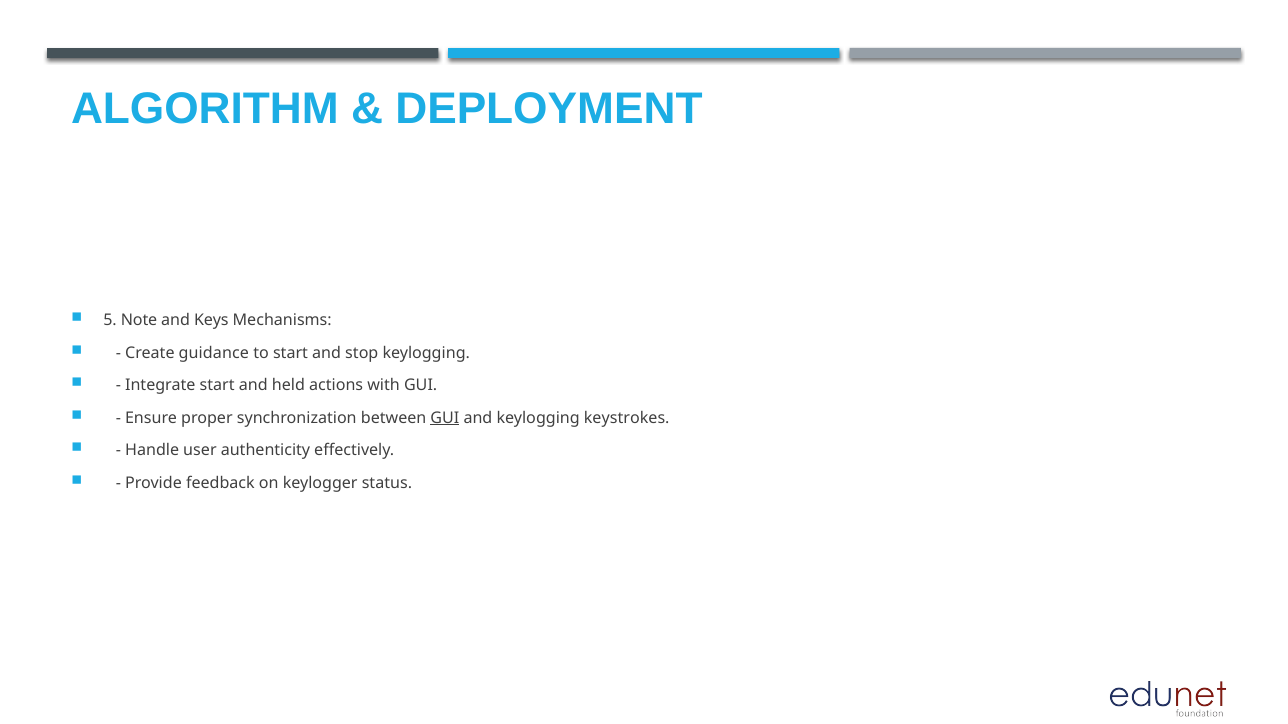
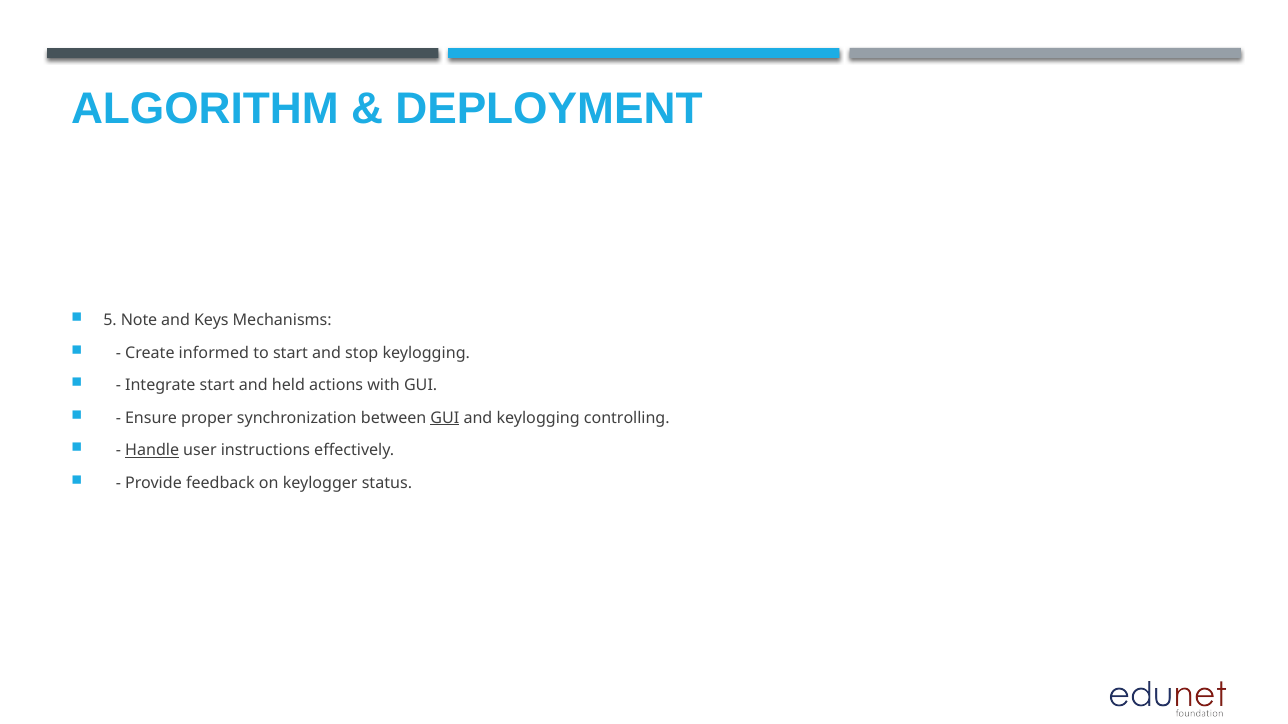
guidance: guidance -> informed (214, 353)
keystrokes: keystrokes -> controlling (627, 418)
Handle underline: none -> present (152, 451)
authenticity: authenticity -> instructions (265, 451)
